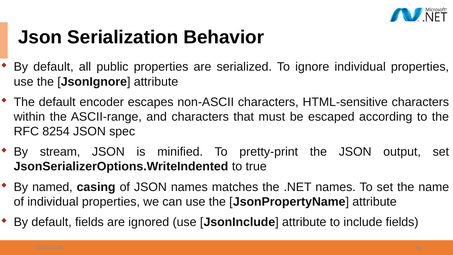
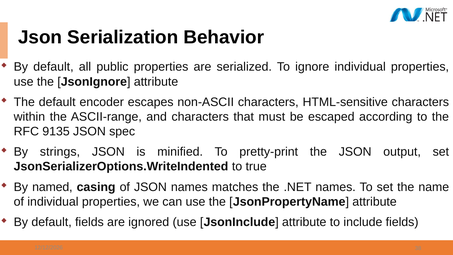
8254: 8254 -> 9135 (56, 131)
stream: stream -> strings (60, 152)
